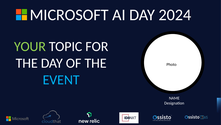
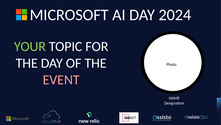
EVENT colour: light blue -> pink (61, 79)
